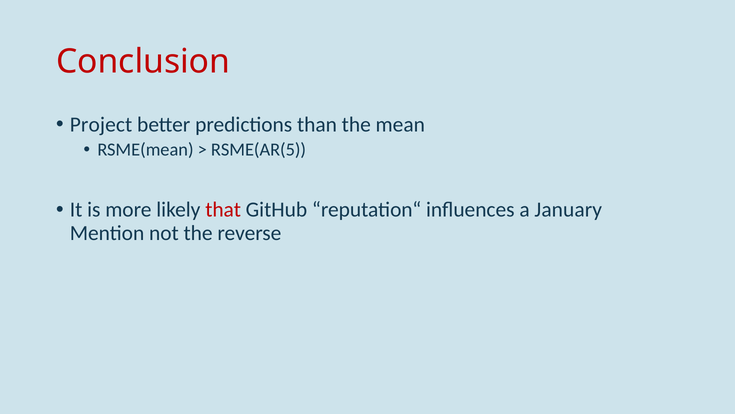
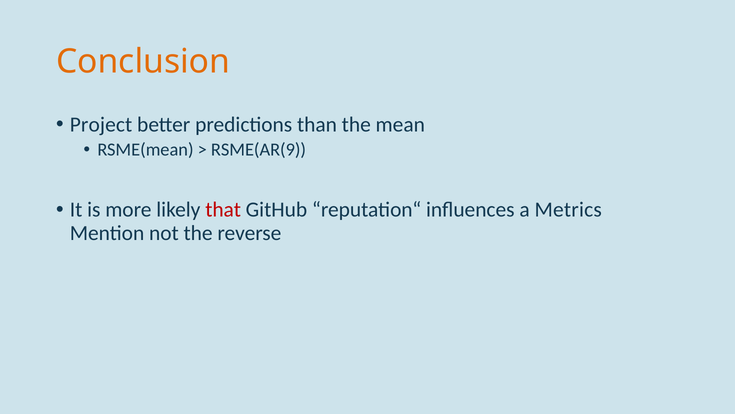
Conclusion colour: red -> orange (143, 62)
RSME(AR(5: RSME(AR(5 -> RSME(AR(9 (259, 150)
January: January -> Metrics (568, 210)
